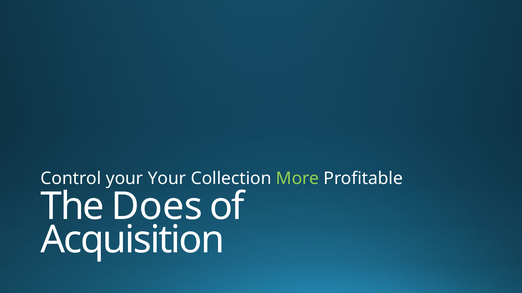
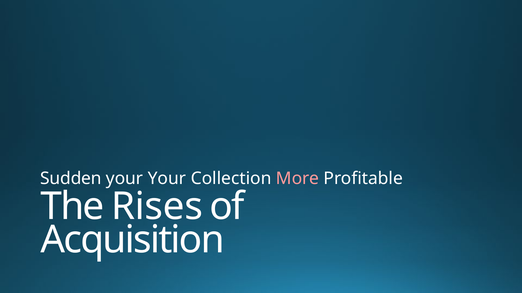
Control: Control -> Sudden (71, 179)
More colour: light green -> pink (298, 179)
Does: Does -> Rises (157, 207)
